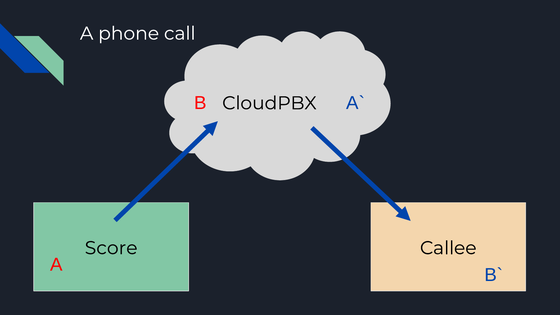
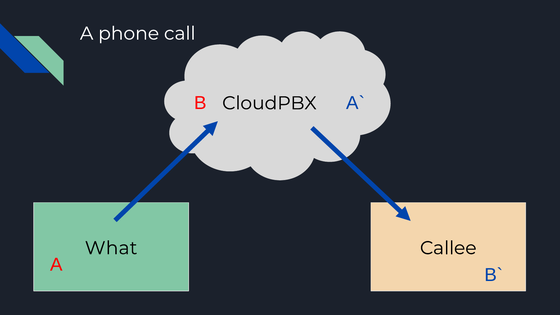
Score: Score -> What (111, 248)
